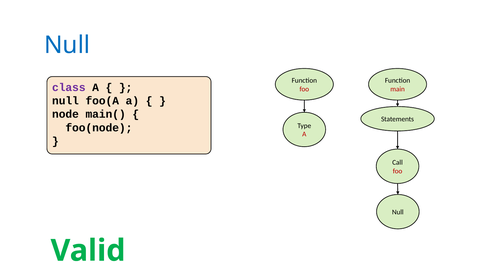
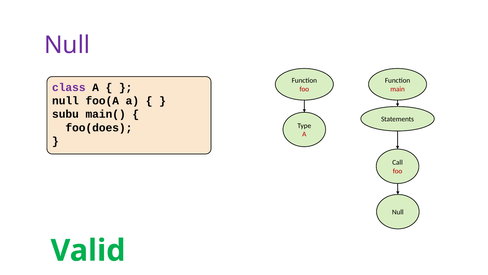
Null colour: blue -> purple (67, 45)
node: node -> subu (65, 114)
foo(node: foo(node -> foo(does (99, 127)
